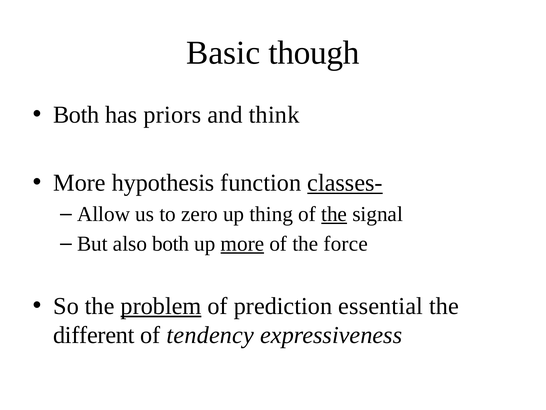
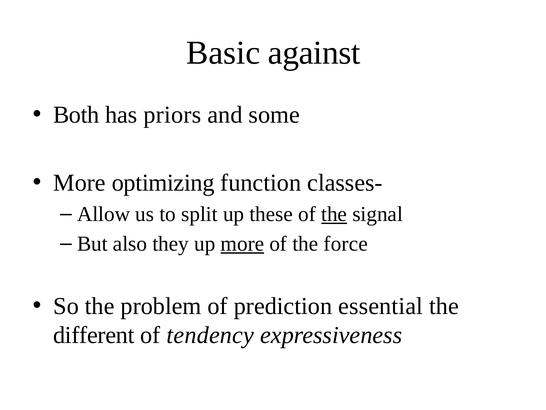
though: though -> against (314, 53)
think: think -> some (274, 115)
hypothesis: hypothesis -> optimizing (163, 183)
classes- underline: present -> none (345, 183)
zero: zero -> split (199, 214)
thing: thing -> these (271, 214)
also both: both -> they (171, 244)
problem underline: present -> none (161, 306)
